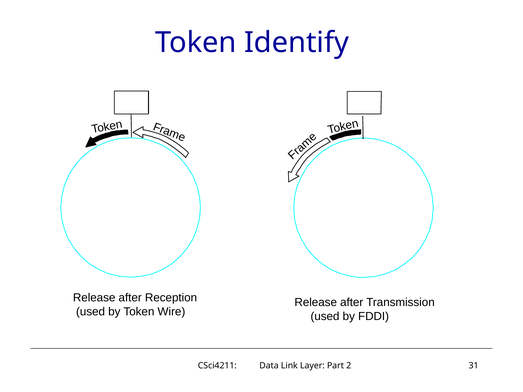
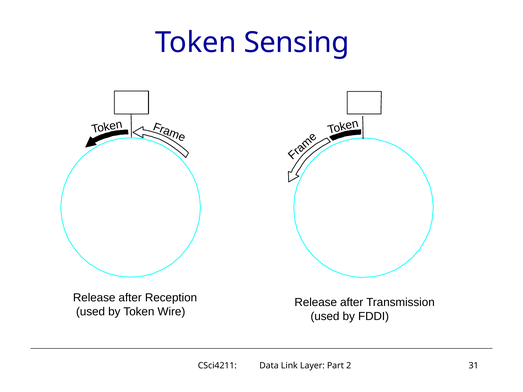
Identify: Identify -> Sensing (297, 43)
